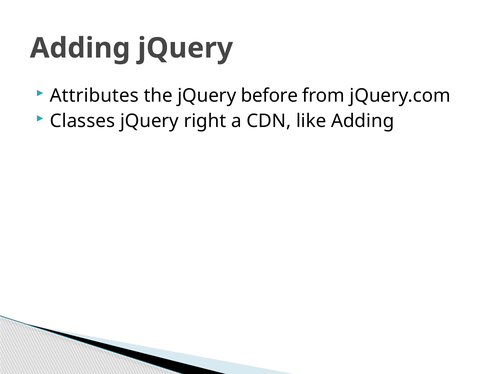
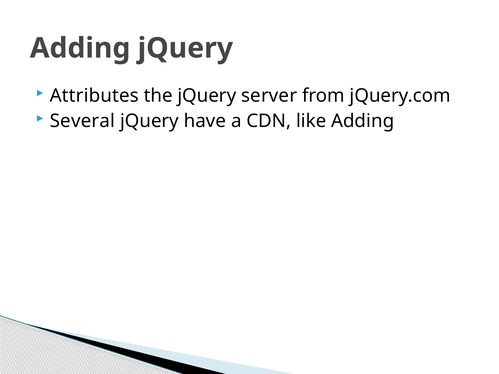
before: before -> server (269, 96)
Classes: Classes -> Several (82, 121)
right: right -> have (205, 121)
